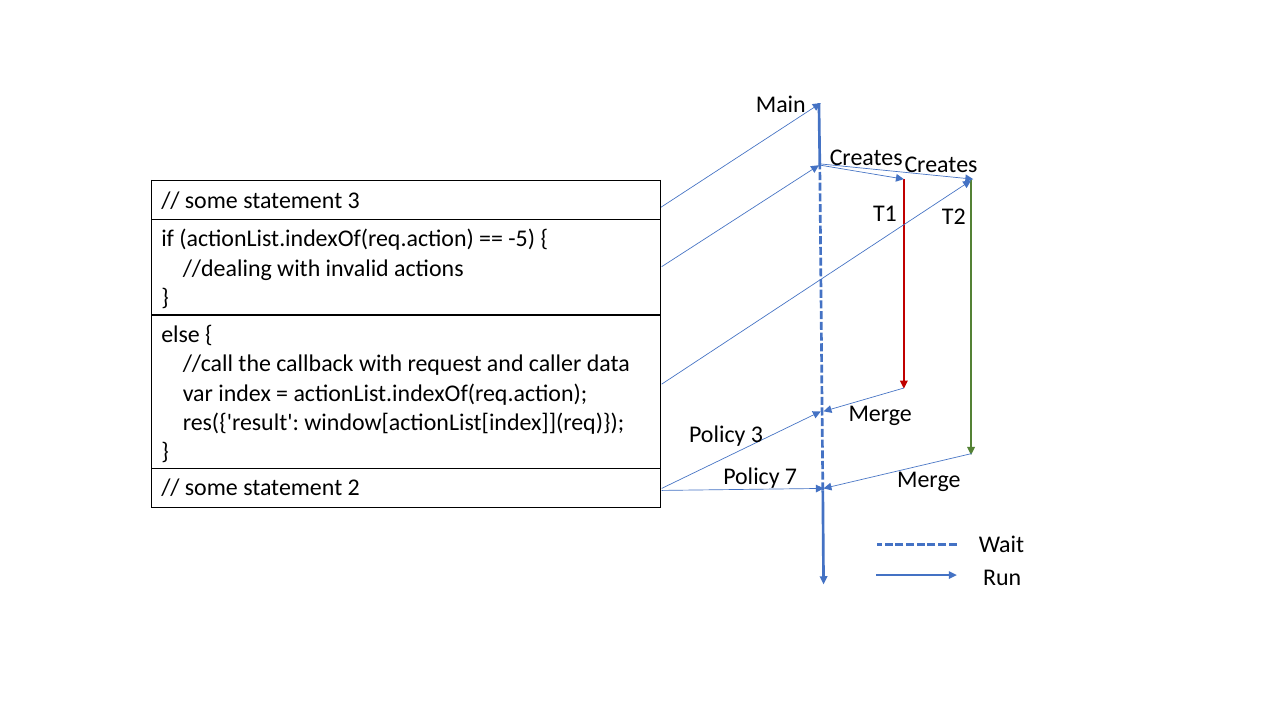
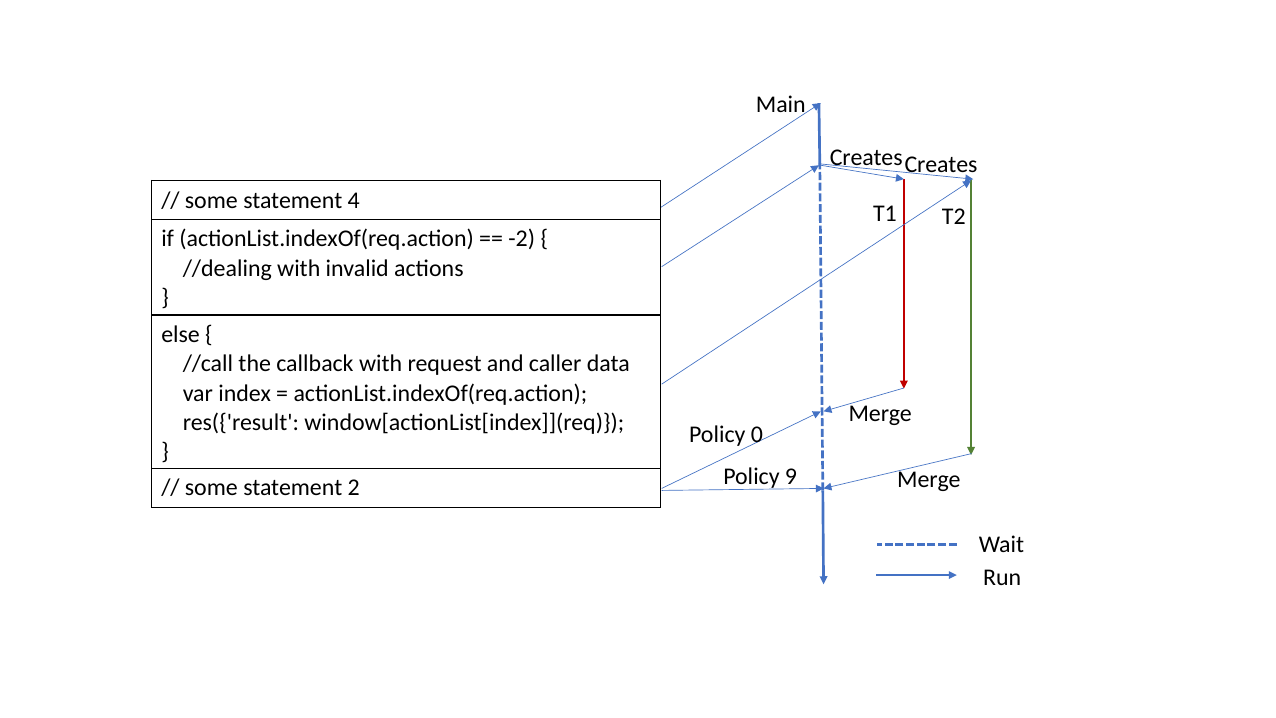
statement 3: 3 -> 4 (354, 200)
-5: -5 -> -2 (522, 239)
Policy 3: 3 -> 0 (757, 434)
7: 7 -> 9 (791, 477)
